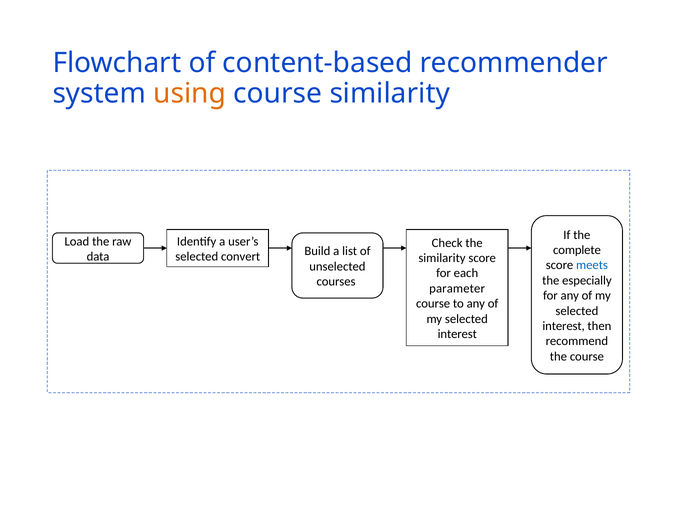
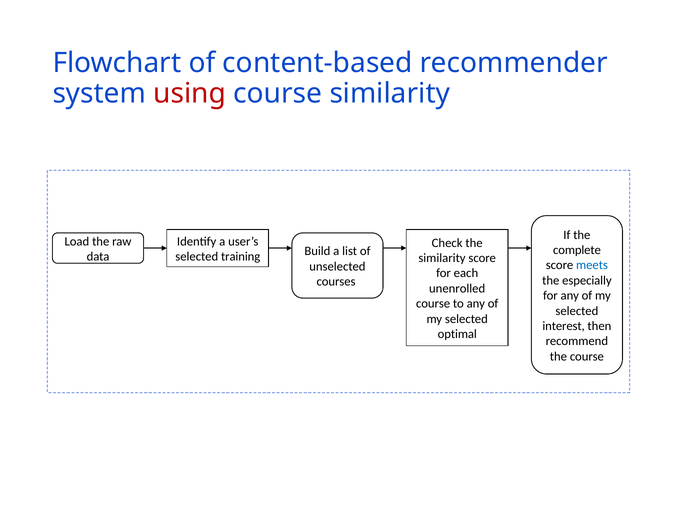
using colour: orange -> red (190, 93)
convert: convert -> training (241, 256)
parameter: parameter -> unenrolled (457, 288)
interest: interest -> optimal (457, 334)
